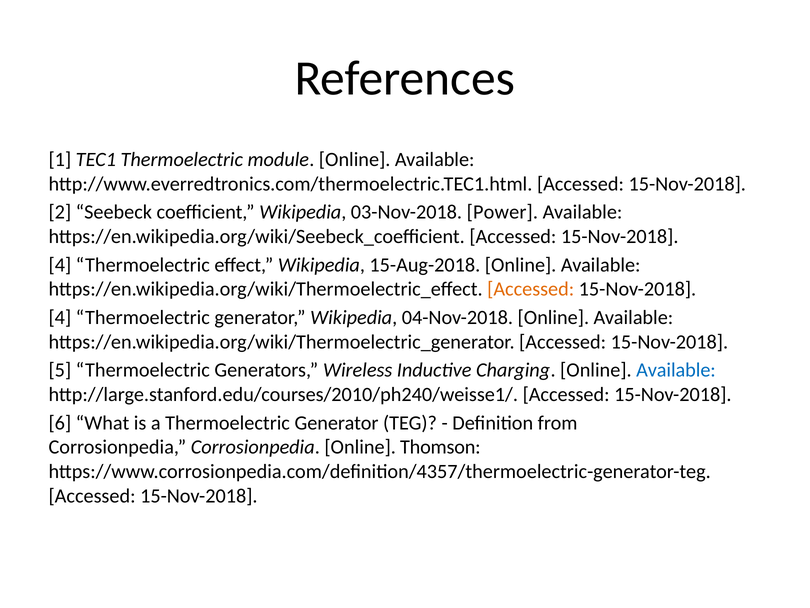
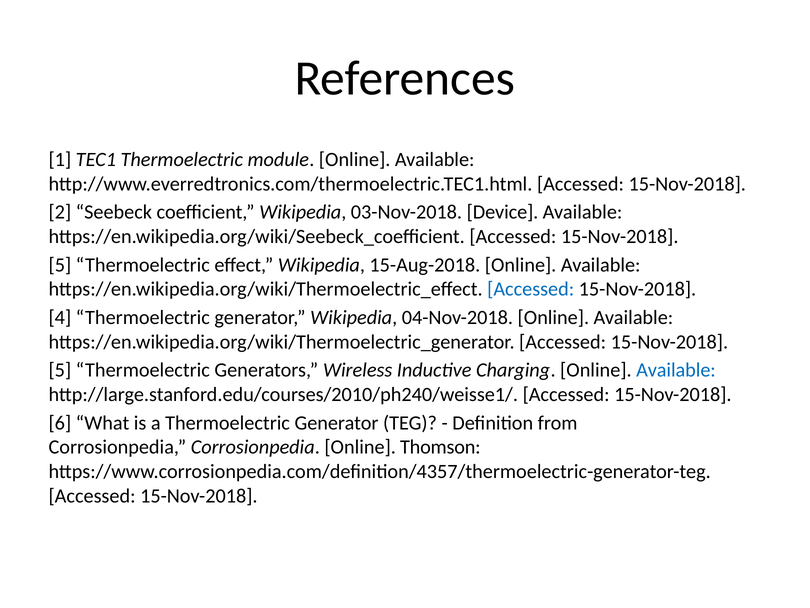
Power: Power -> Device (503, 212)
4: 4 -> 5 (60, 265)
Accessed colour: orange -> blue (531, 289)
